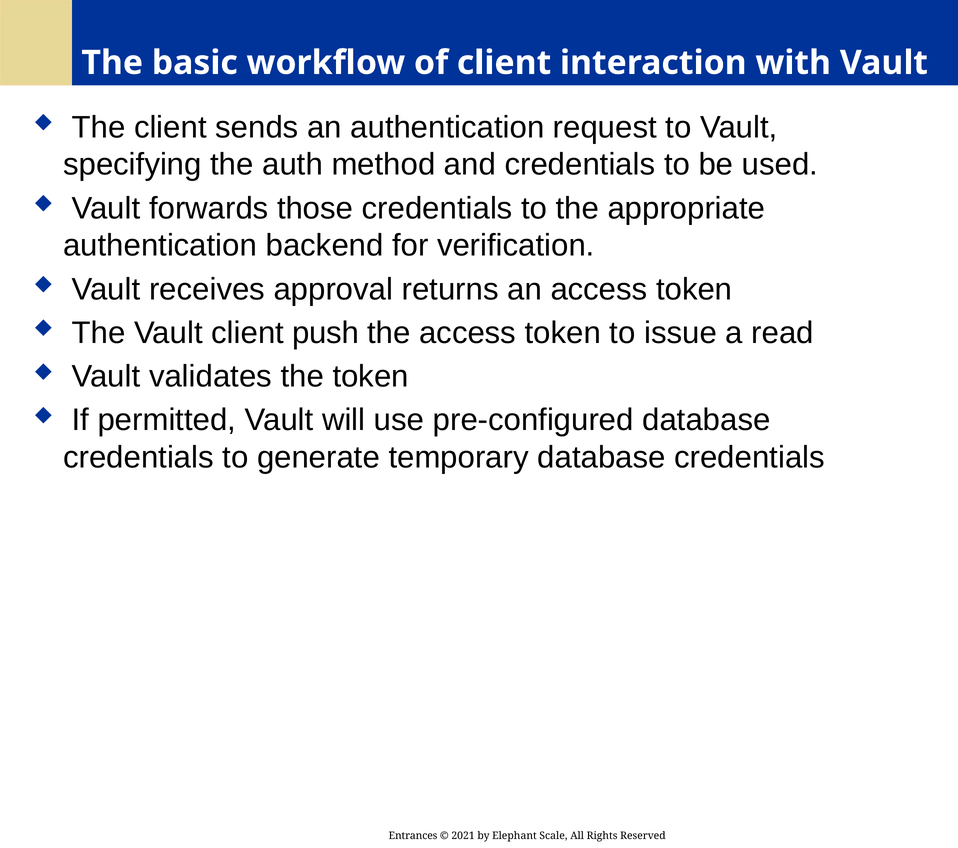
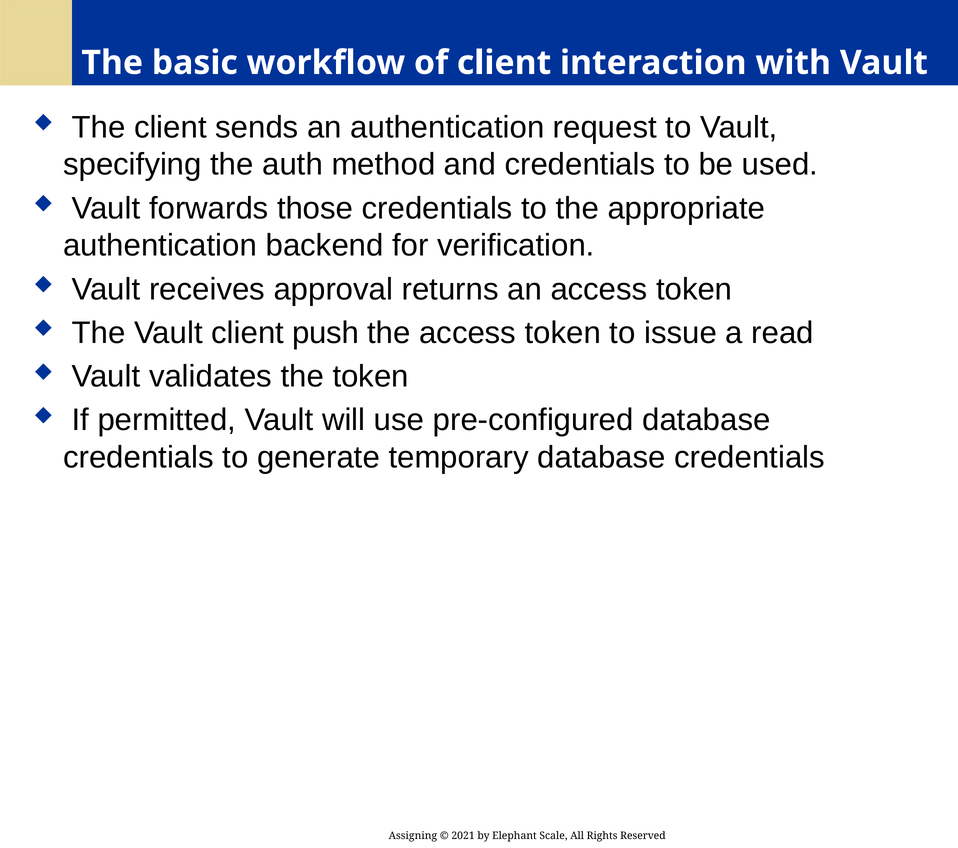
Entrances: Entrances -> Assigning (413, 836)
